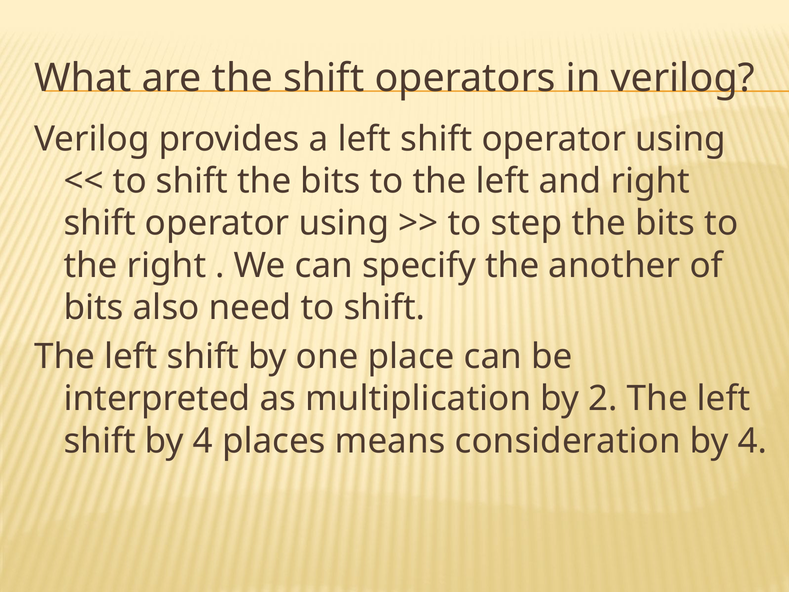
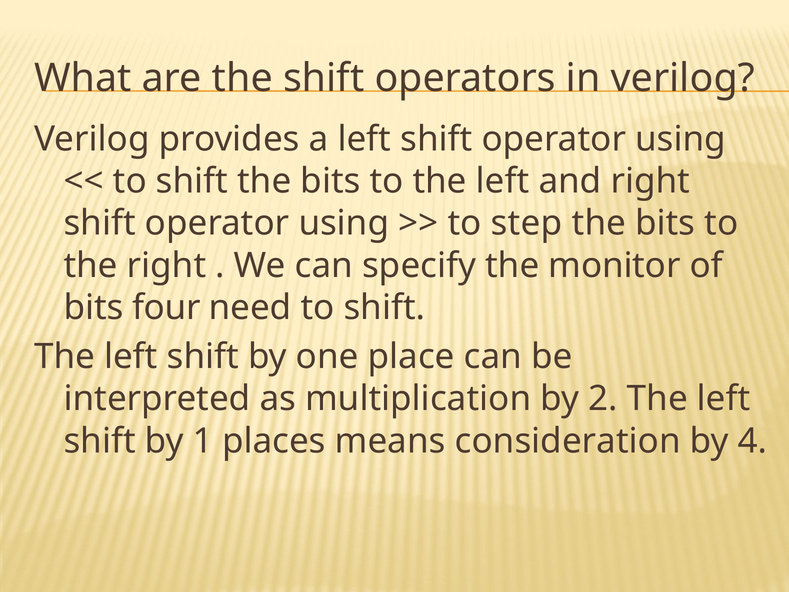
another: another -> monitor (614, 265)
also: also -> four (166, 308)
shift by 4: 4 -> 1 (203, 441)
